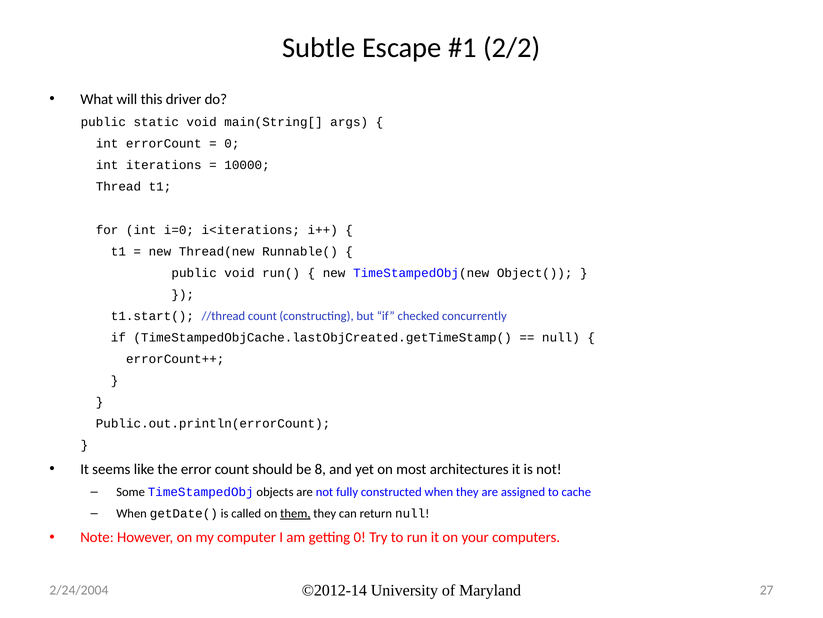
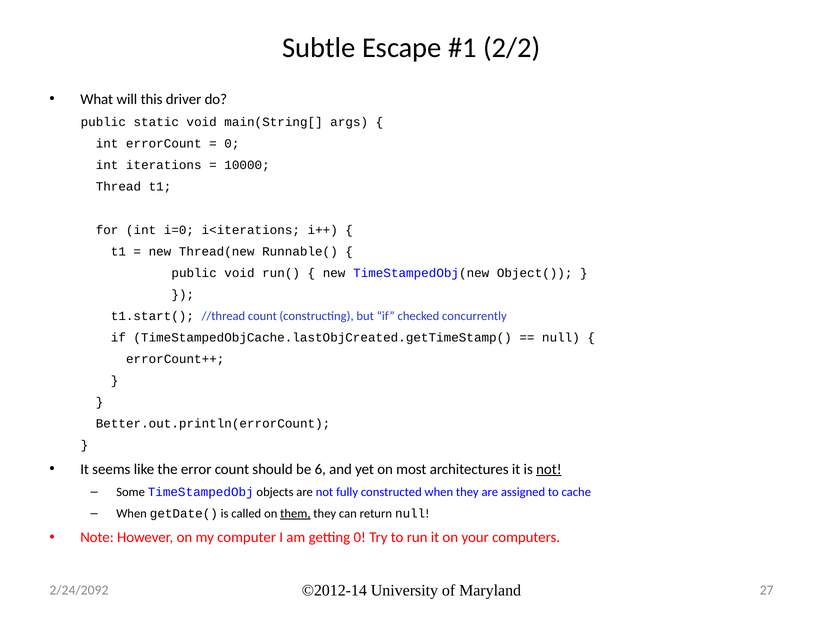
Public.out.println(errorCount: Public.out.println(errorCount -> Better.out.println(errorCount (213, 423)
8: 8 -> 6 (320, 469)
not underline: none -> present (549, 469)
2/24/2004: 2/24/2004 -> 2/24/2092 (79, 589)
